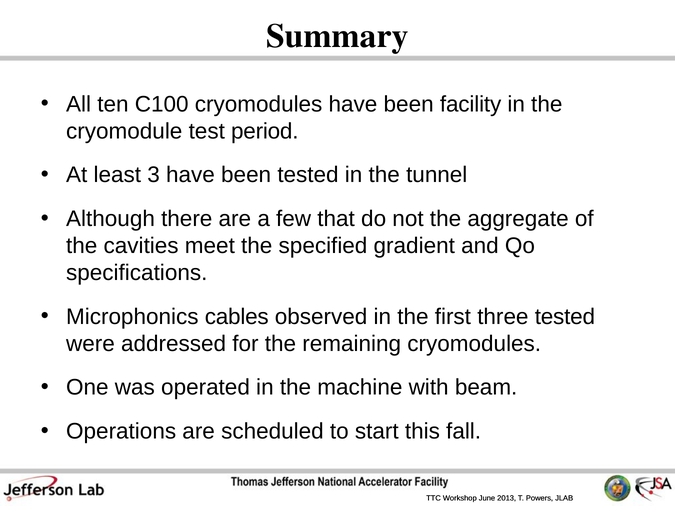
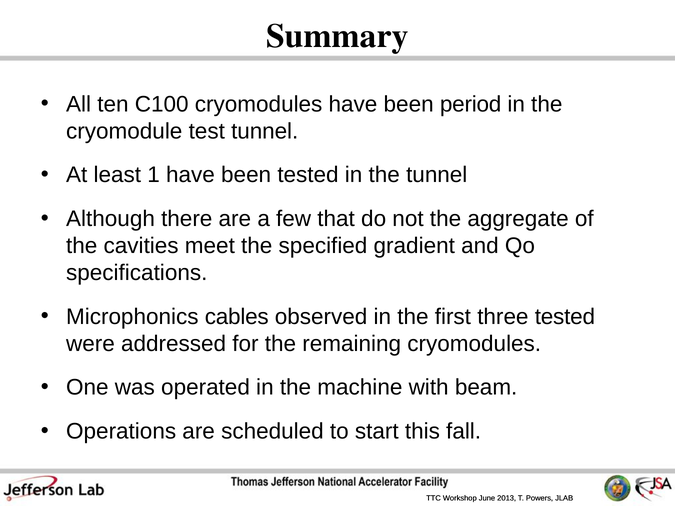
facility: facility -> period (471, 104)
test period: period -> tunnel (265, 131)
3: 3 -> 1 (154, 175)
